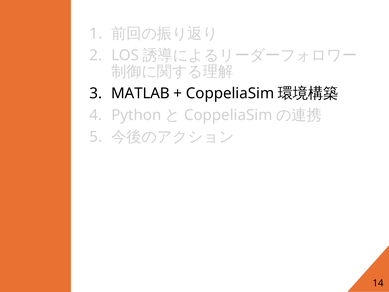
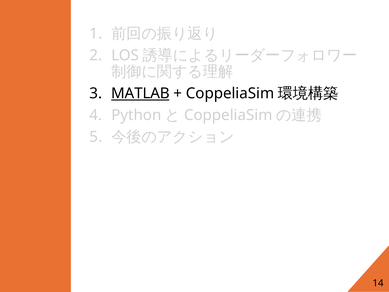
MATLAB underline: none -> present (140, 93)
